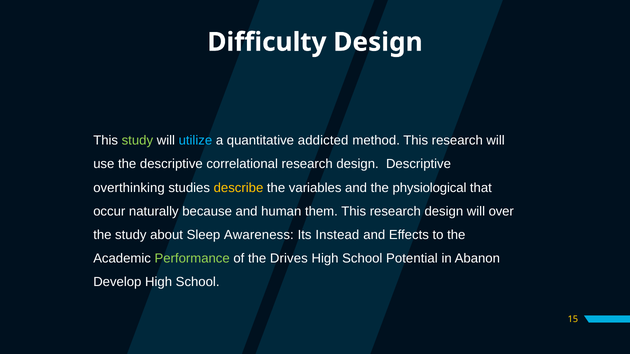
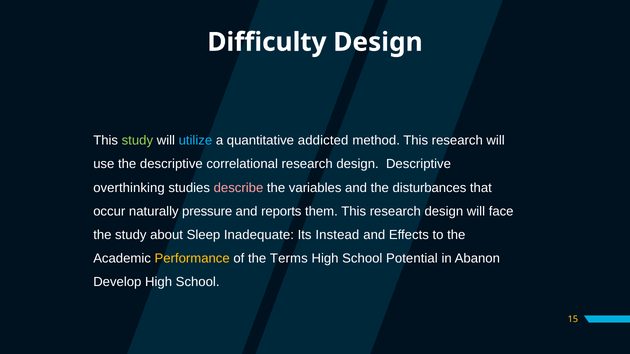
describe colour: yellow -> pink (238, 188)
physiological: physiological -> disturbances (429, 188)
because: because -> pressure (207, 212)
human: human -> reports (281, 212)
over: over -> face (501, 212)
Awareness: Awareness -> Inadequate (259, 235)
Performance colour: light green -> yellow (192, 259)
Drives: Drives -> Terms (289, 259)
